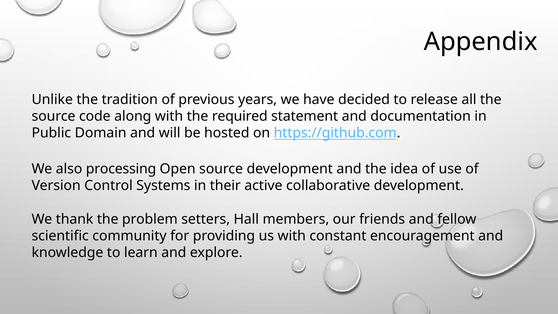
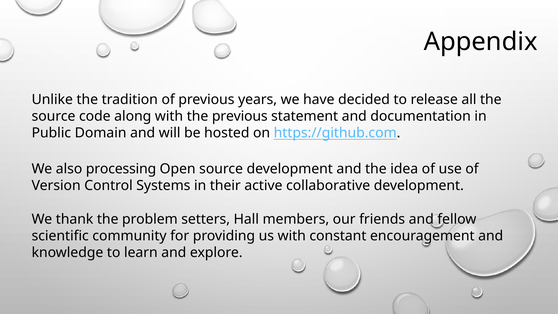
the required: required -> previous (240, 116)
